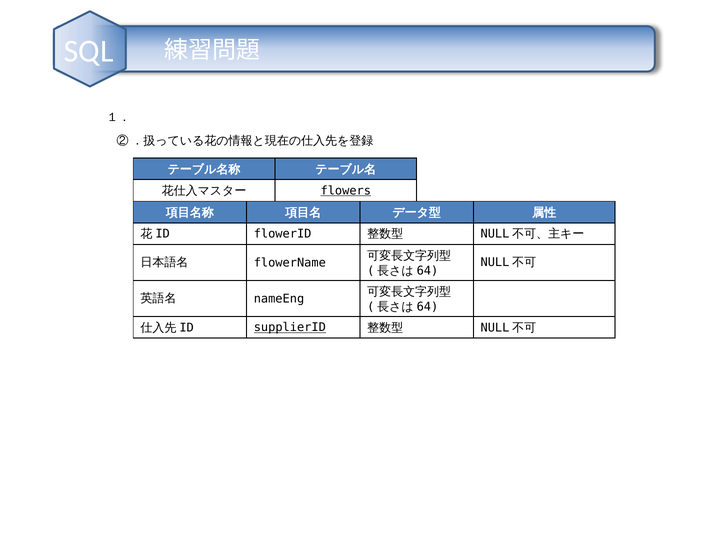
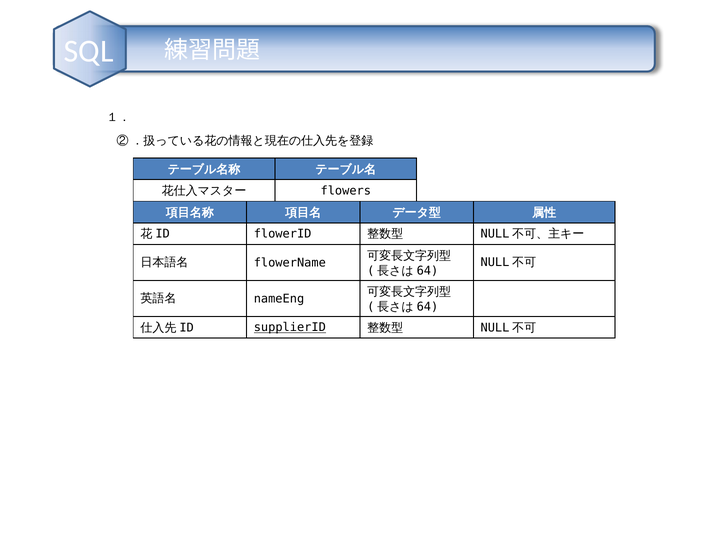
flowers underline: present -> none (346, 191)
